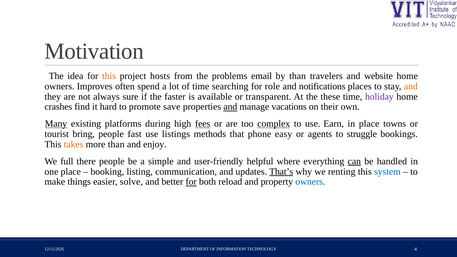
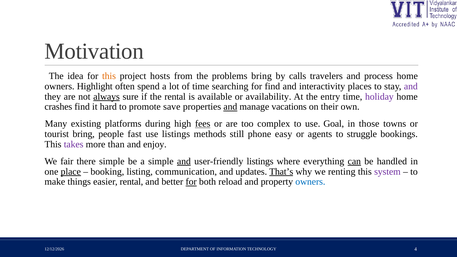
problems email: email -> bring (262, 76)
by than: than -> calls (298, 76)
website: website -> process (378, 76)
Improves: Improves -> Highlight (95, 86)
for role: role -> find (272, 86)
notifications: notifications -> interactivity (322, 86)
and colour: orange -> purple (411, 86)
always underline: none -> present (107, 97)
the faster: faster -> rental (175, 97)
transparent: transparent -> availability (268, 97)
these: these -> entry (330, 97)
Many underline: present -> none (56, 124)
complex underline: present -> none (274, 124)
Earn: Earn -> Goal (334, 124)
in place: place -> those (369, 124)
that: that -> still (237, 134)
takes colour: orange -> purple (74, 144)
full: full -> fair (67, 161)
there people: people -> simple (112, 161)
and underline: none -> present (184, 161)
user-friendly helpful: helpful -> listings (260, 161)
place underline: none -> present (71, 172)
system colour: blue -> purple (387, 172)
easier solve: solve -> rental (131, 182)
